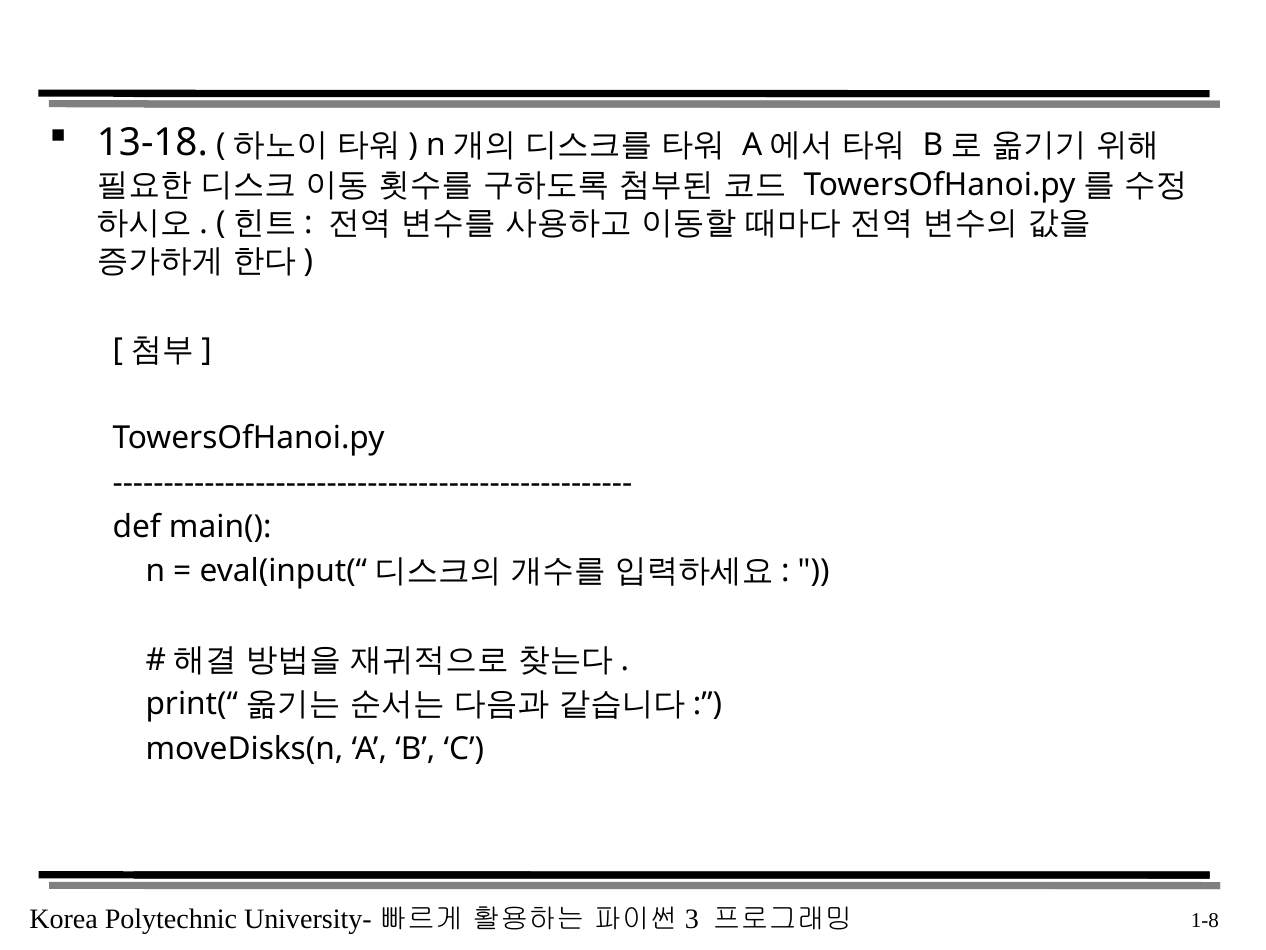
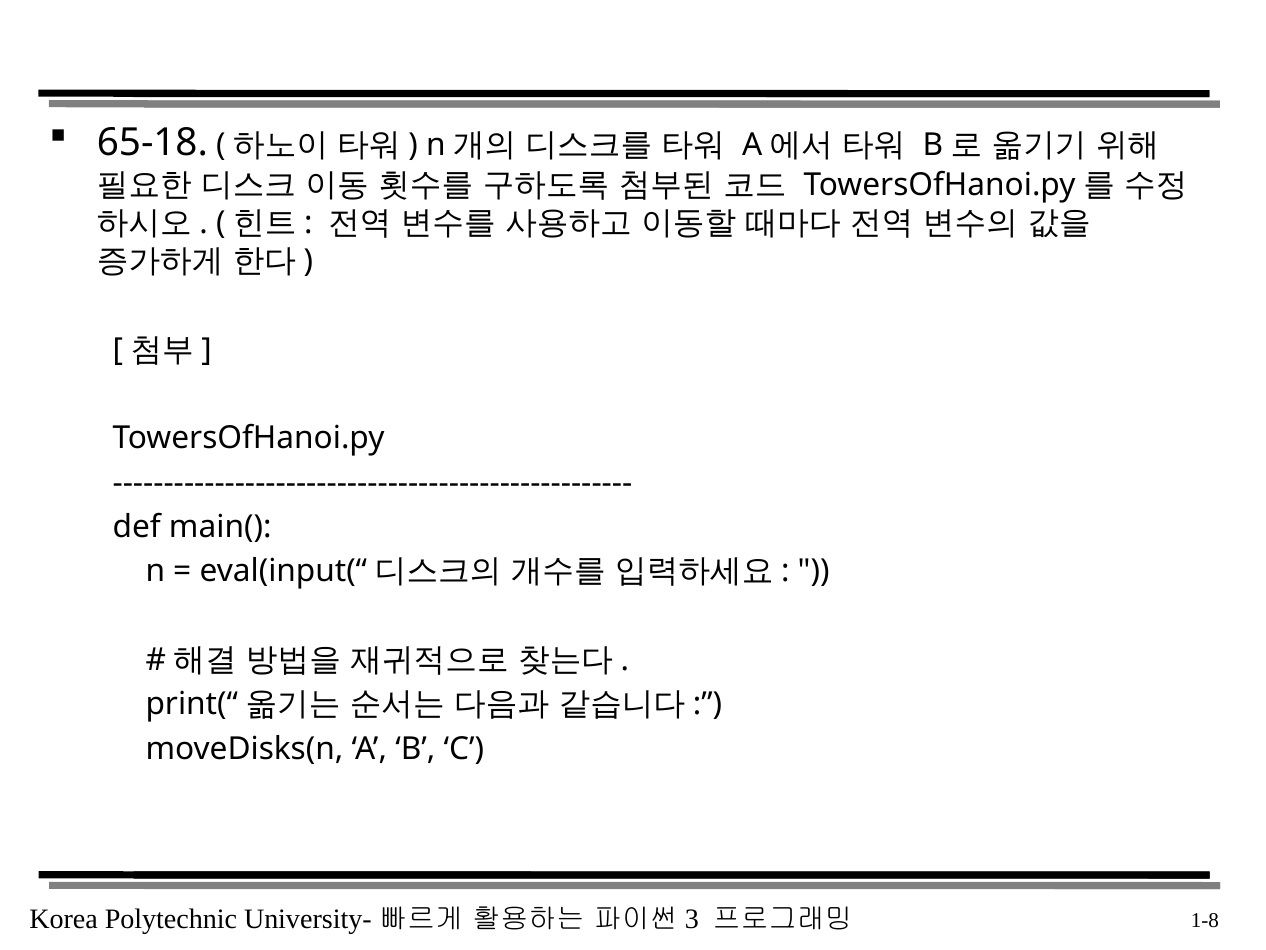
13-18: 13-18 -> 65-18 (152, 143)
